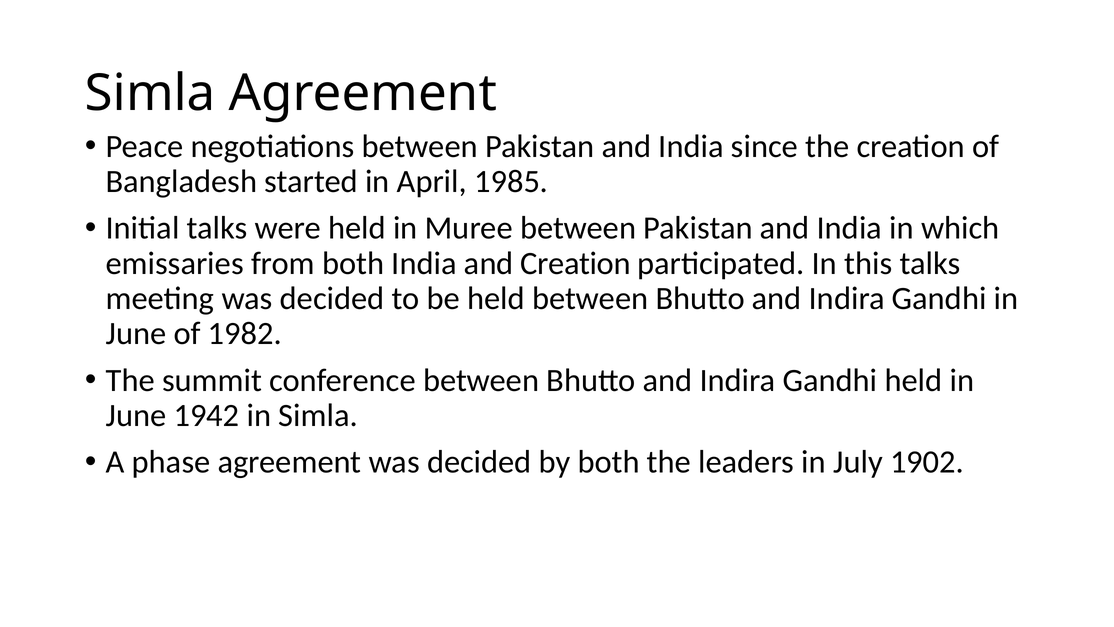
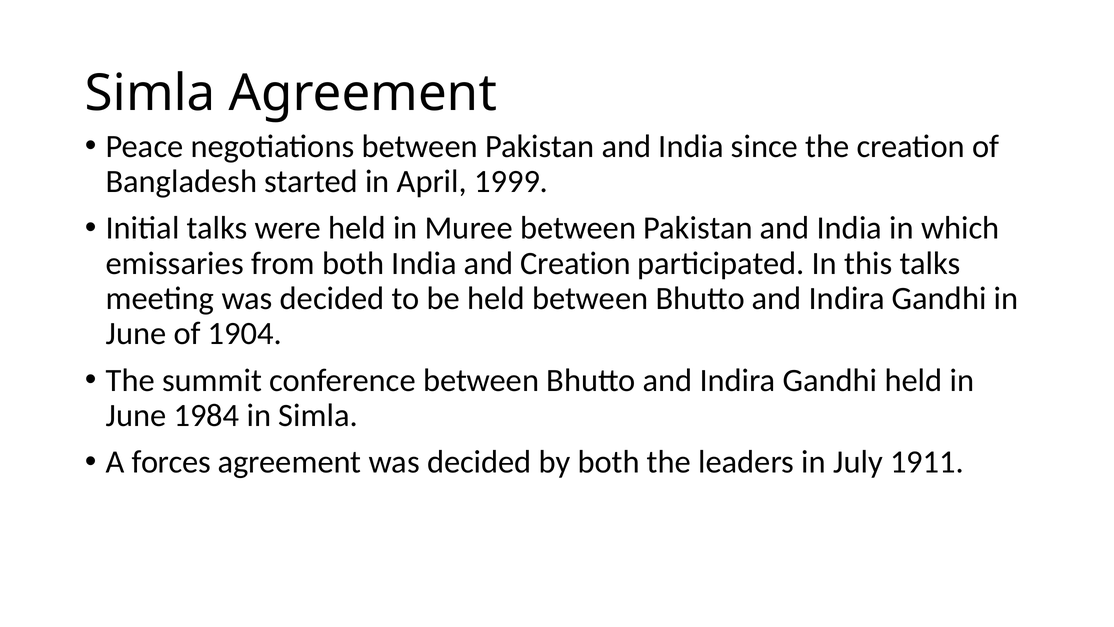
1985: 1985 -> 1999 (511, 181)
1982: 1982 -> 1904 (245, 333)
1942: 1942 -> 1984 (206, 415)
phase: phase -> forces (171, 462)
1902: 1902 -> 1911 (927, 462)
